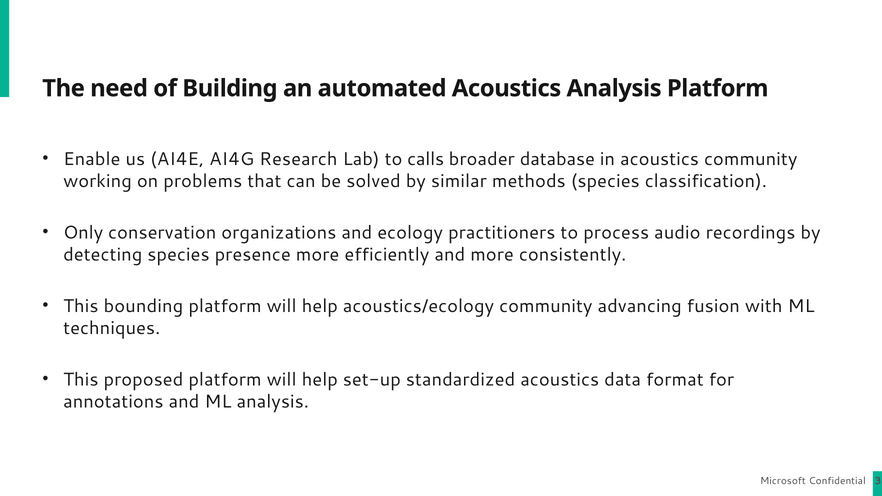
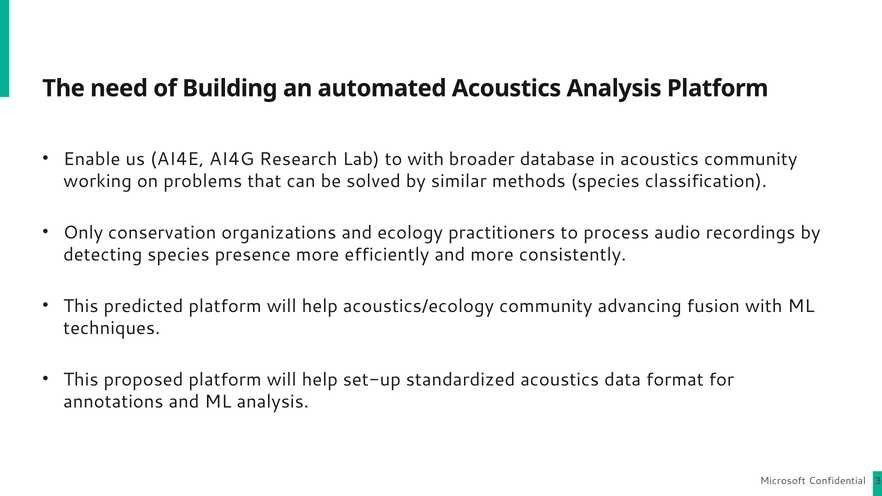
to calls: calls -> with (426, 159)
bounding: bounding -> predicted (143, 306)
